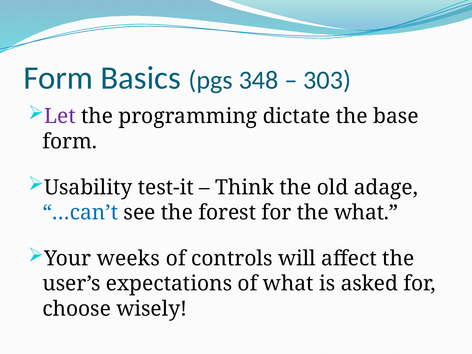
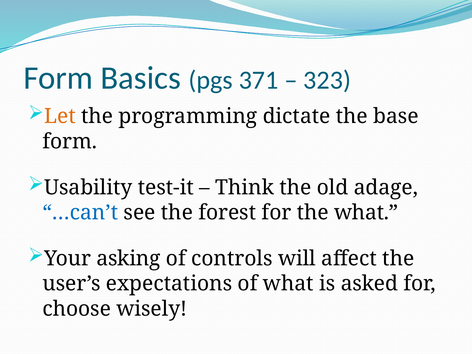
348: 348 -> 371 (259, 80)
303: 303 -> 323 (327, 80)
Let colour: purple -> orange (60, 116)
weeks: weeks -> asking (129, 259)
